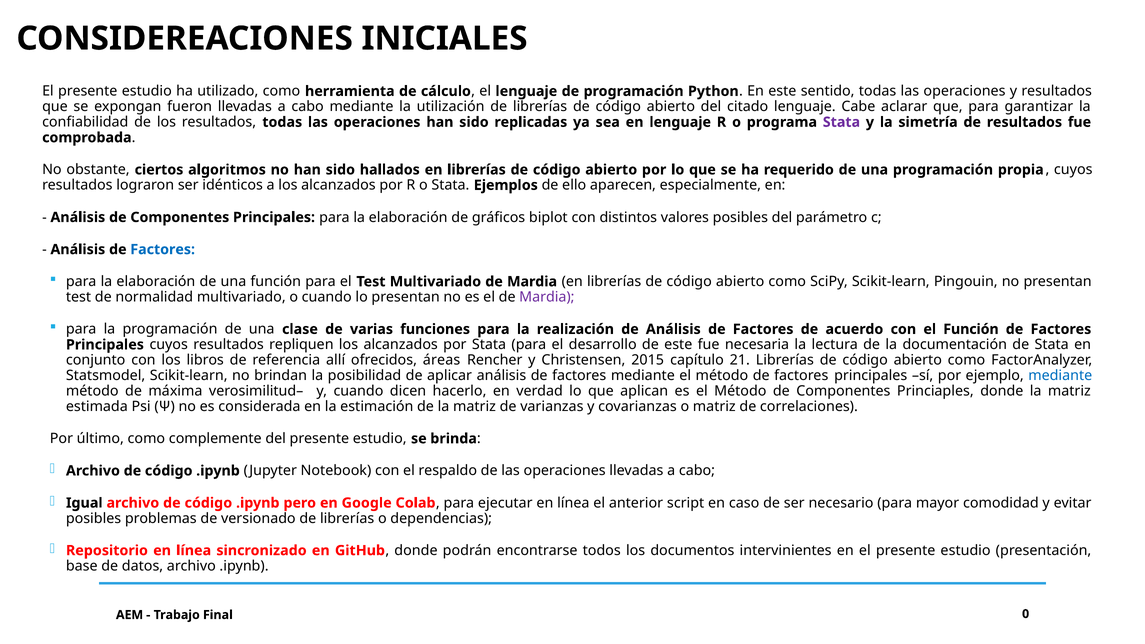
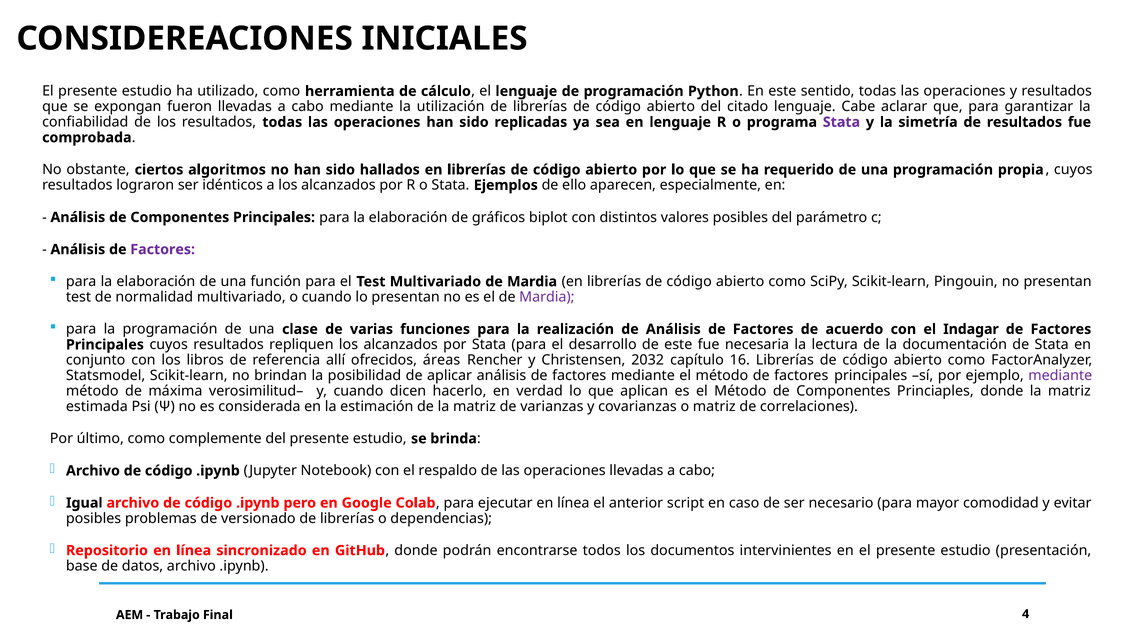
Factores colour: blue -> purple (163, 249)
el Función: Función -> Indagar (971, 329)
2015: 2015 -> 2032 (648, 360)
21: 21 -> 16 (740, 360)
mediante colour: blue -> purple (1060, 376)
0: 0 -> 4 (1026, 614)
